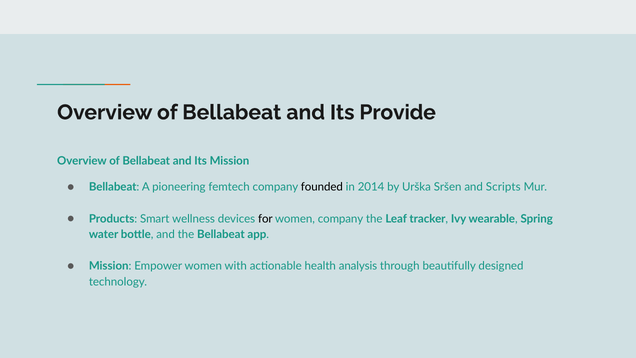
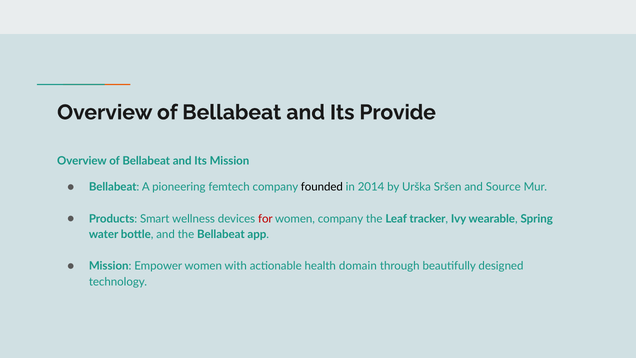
Scripts: Scripts -> Source (503, 187)
for colour: black -> red (265, 219)
analysis: analysis -> domain (358, 266)
